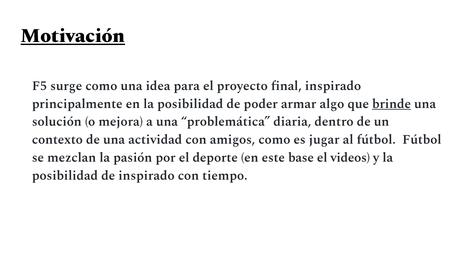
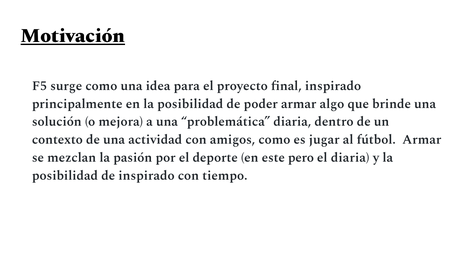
brinde underline: present -> none (392, 104)
Fútbol: Fútbol -> Armar (422, 140)
base: base -> pero (301, 158)
el videos: videos -> diaria (350, 158)
